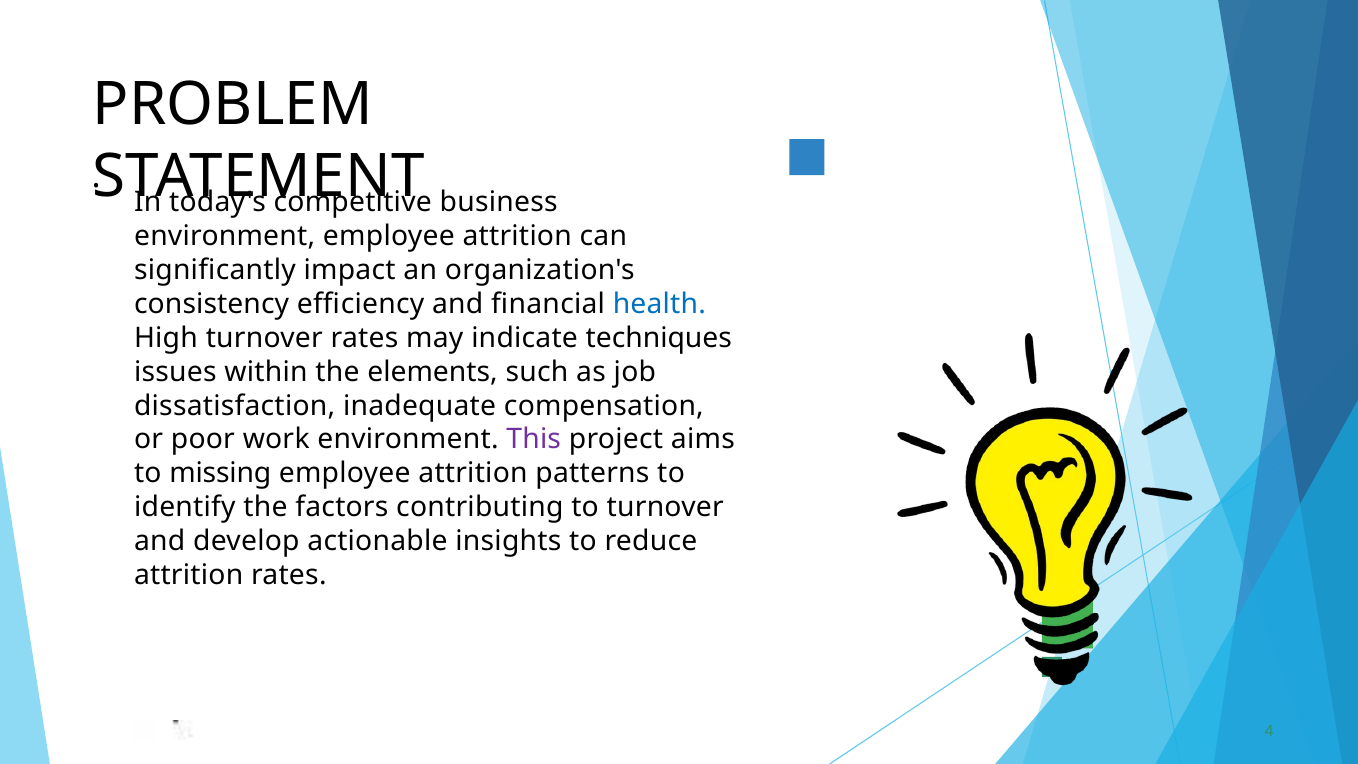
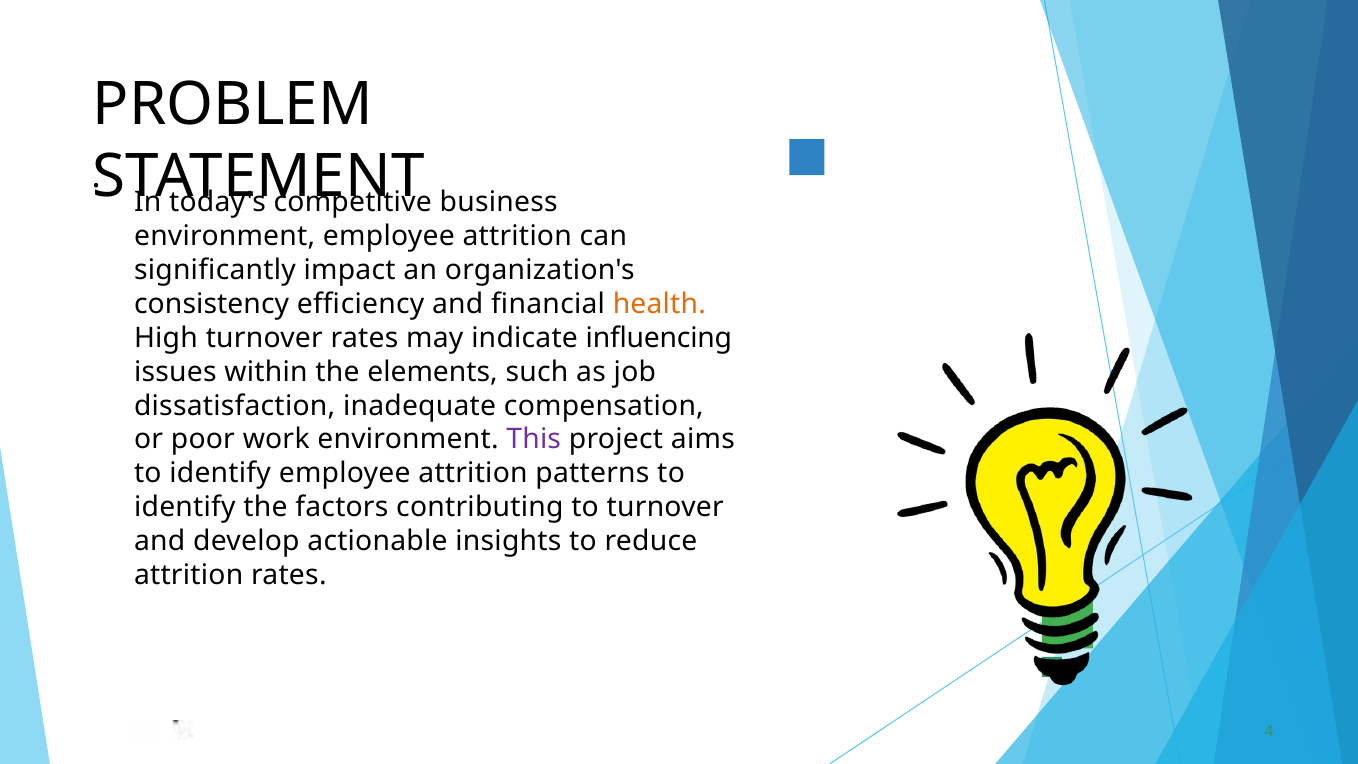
health colour: blue -> orange (659, 304)
techniques: techniques -> influencing (659, 338)
missing: missing -> identify (220, 474)
